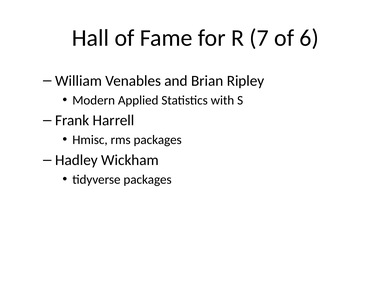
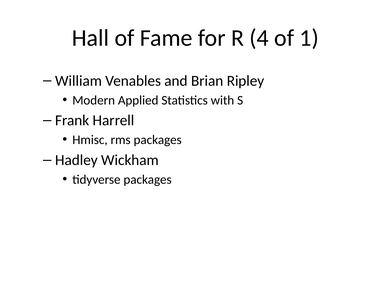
7: 7 -> 4 (259, 38)
6: 6 -> 1 (309, 38)
